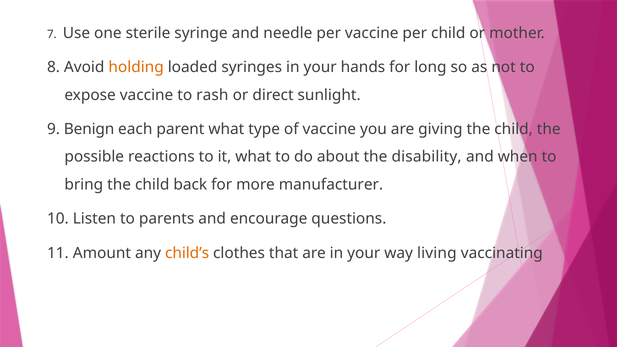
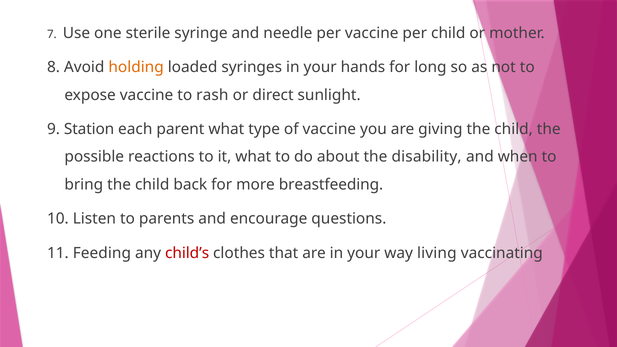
Benign: Benign -> Station (89, 129)
manufacturer: manufacturer -> breastfeeding (331, 185)
Amount: Amount -> Feeding (102, 253)
child’s colour: orange -> red (187, 253)
